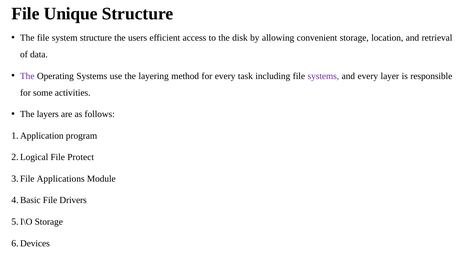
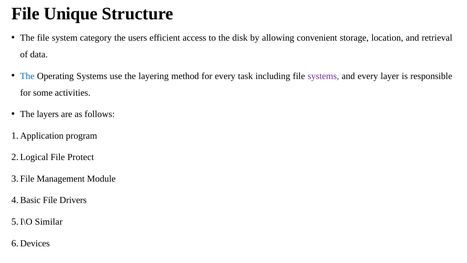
system structure: structure -> category (96, 38)
The colour: purple -> blue (27, 76)
Applications: Applications -> Management (61, 179)
Storage: Storage -> Similar (49, 222)
